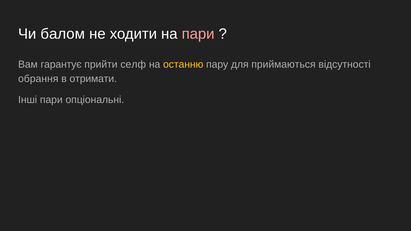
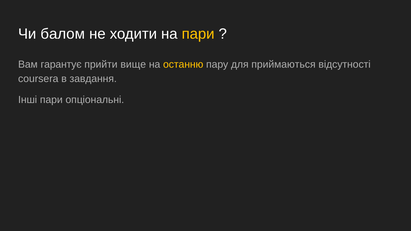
пари colour: pink -> yellow (198, 34)
селф: селф -> вище (133, 65)
обрання: обрання -> coursera (38, 79)
отримати: отримати -> завдання (93, 79)
